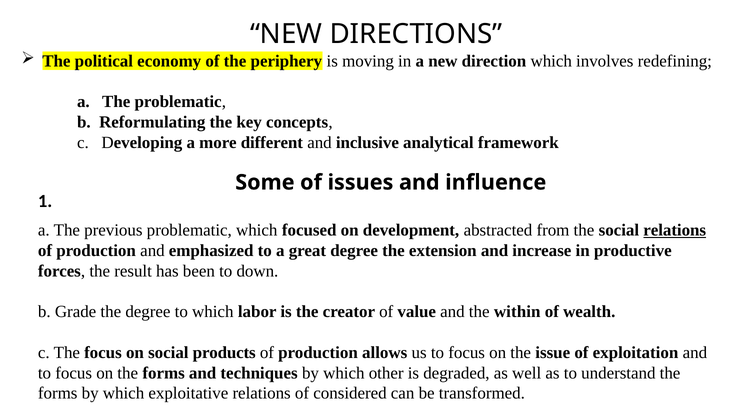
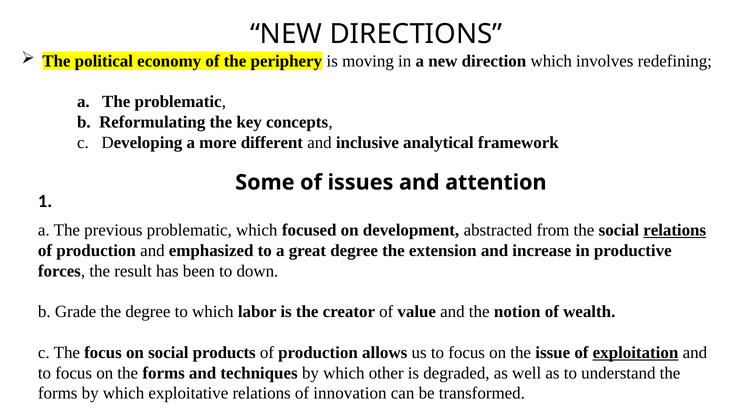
influence: influence -> attention (496, 182)
within: within -> notion (517, 312)
exploitation underline: none -> present (636, 352)
considered: considered -> innovation (350, 393)
